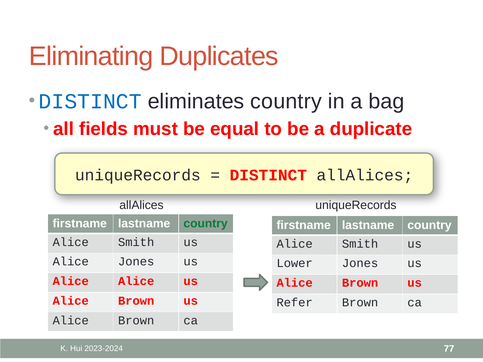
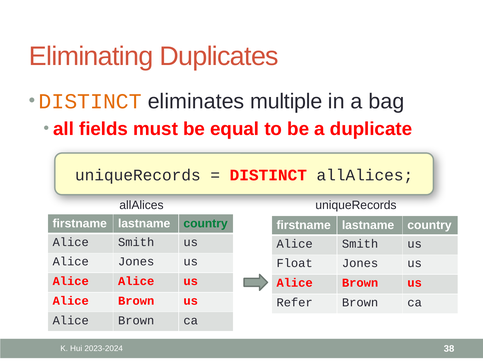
DISTINCT colour: blue -> orange (90, 101)
eliminates country: country -> multiple (286, 101)
Lower: Lower -> Float (295, 263)
77: 77 -> 38 (449, 349)
